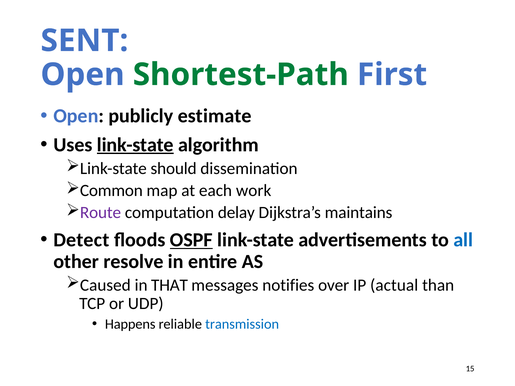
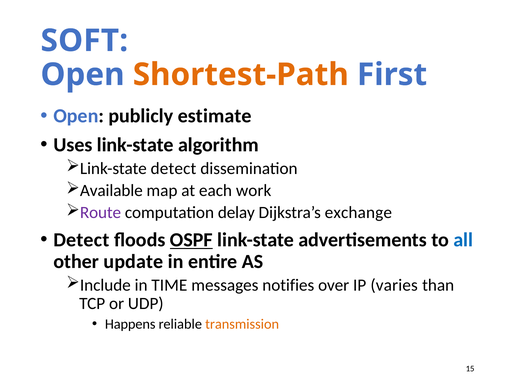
SENT: SENT -> SOFT (84, 41)
Shortest-Path colour: green -> orange (241, 75)
link-state underline: present -> none (135, 145)
Link-state should: should -> detect (173, 169)
Common: Common -> Available (111, 191)
maintains: maintains -> exchange (358, 213)
resolve: resolve -> update (133, 262)
Caused: Caused -> Include (105, 285)
THAT: THAT -> TIME (169, 285)
actual: actual -> varies (394, 285)
transmission colour: blue -> orange (242, 324)
